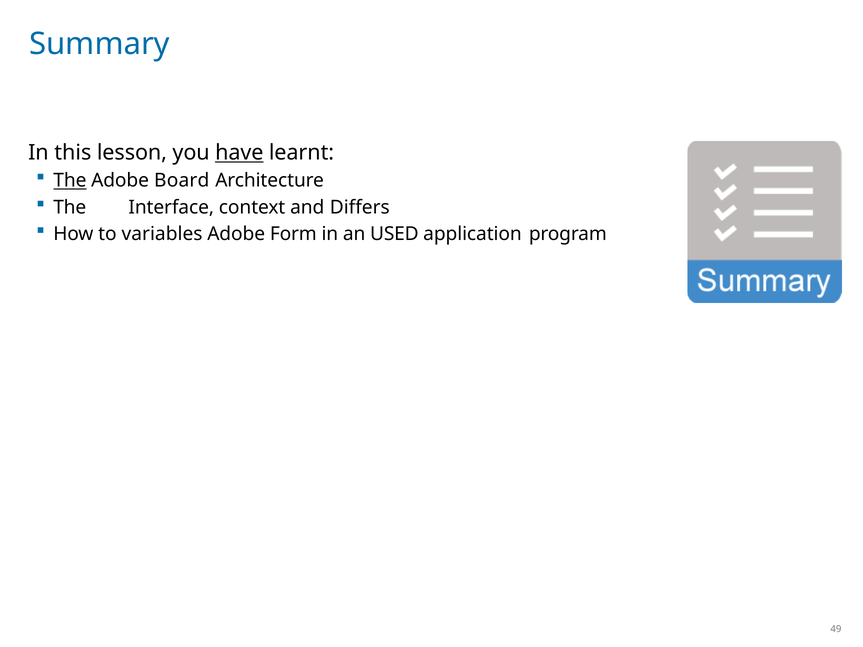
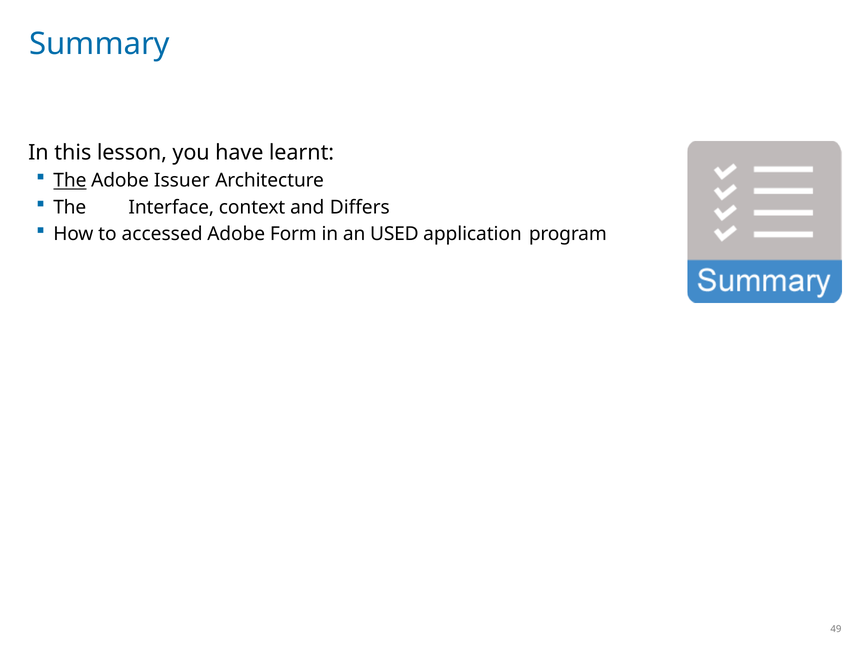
have underline: present -> none (239, 153)
Board: Board -> Issuer (182, 181)
variables: variables -> accessed (162, 234)
